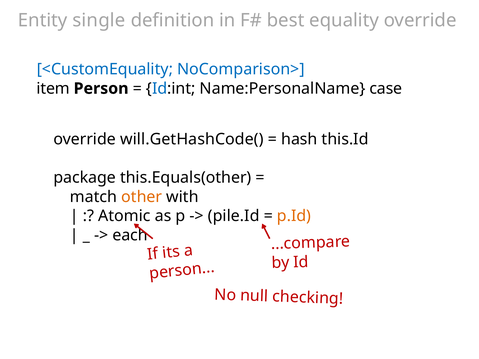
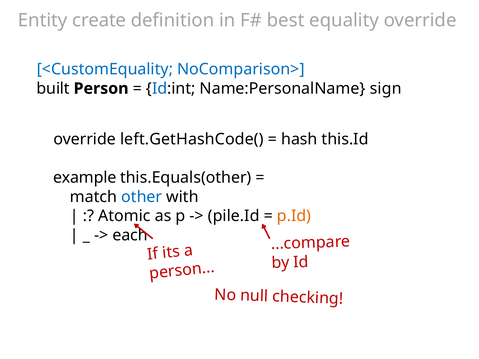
single: single -> create (99, 20)
item: item -> built (53, 89)
case: case -> sign (386, 89)
will.GetHashCode(: will.GetHashCode( -> left.GetHashCode( (192, 139)
package: package -> example (85, 178)
other colour: orange -> blue (142, 197)
